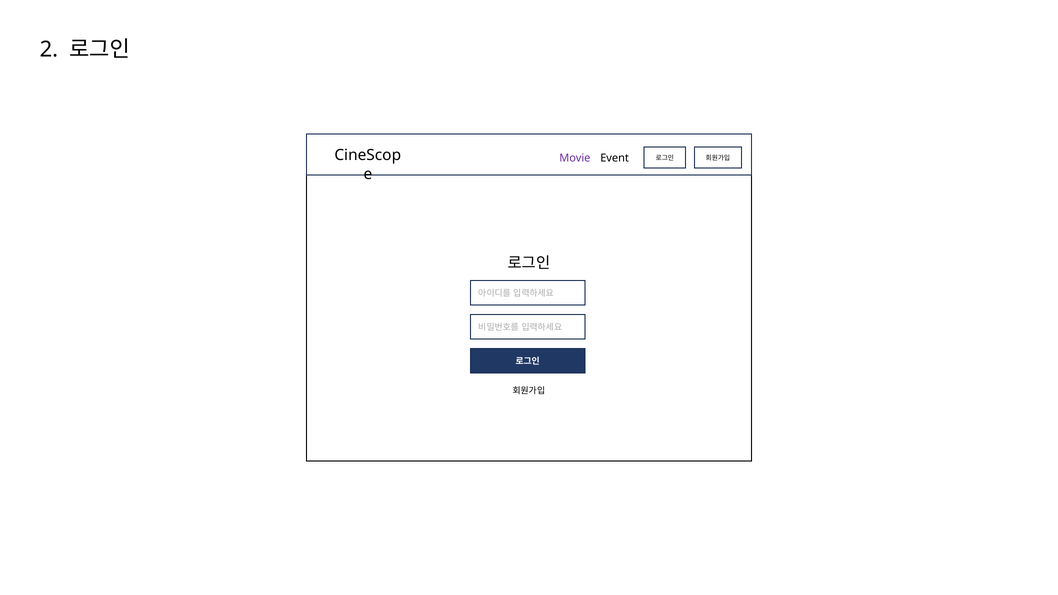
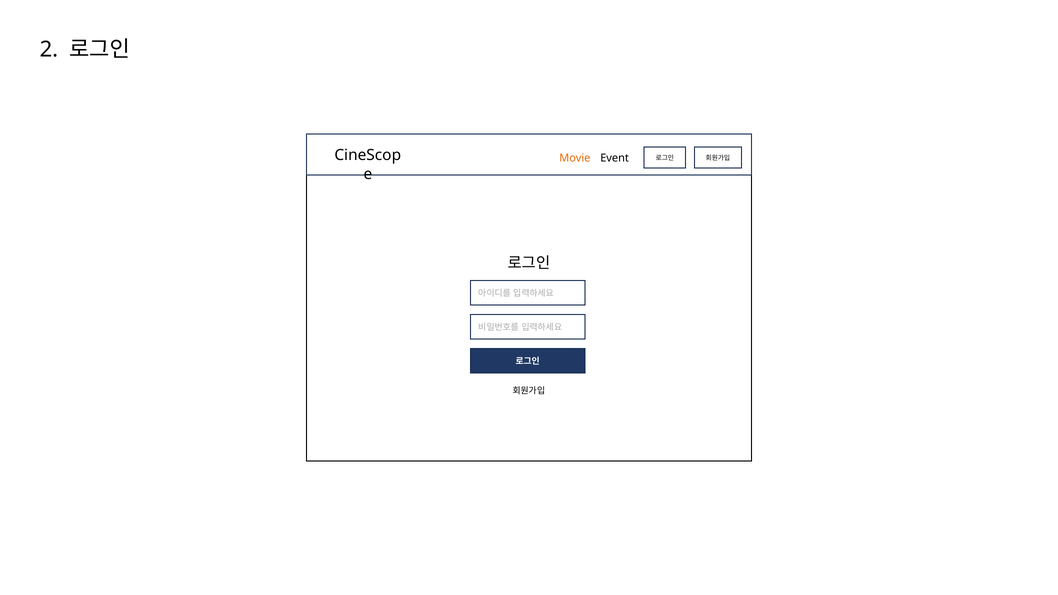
Movie colour: purple -> orange (575, 158)
